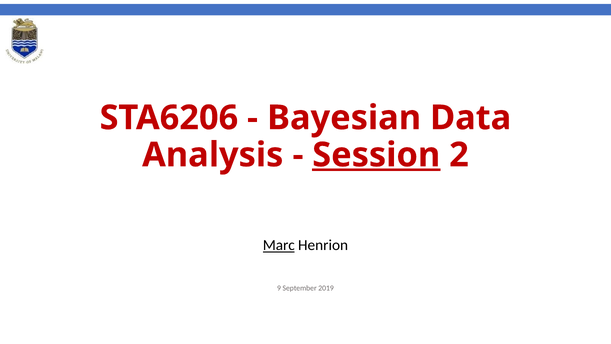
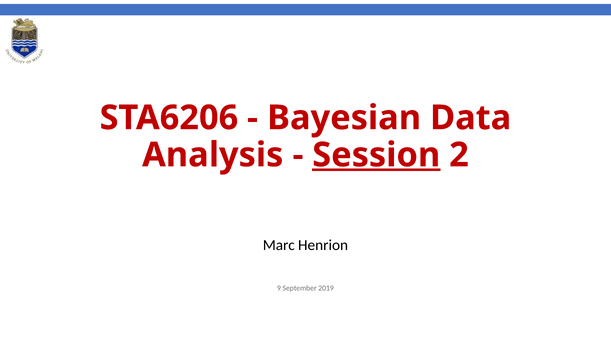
Marc underline: present -> none (279, 245)
